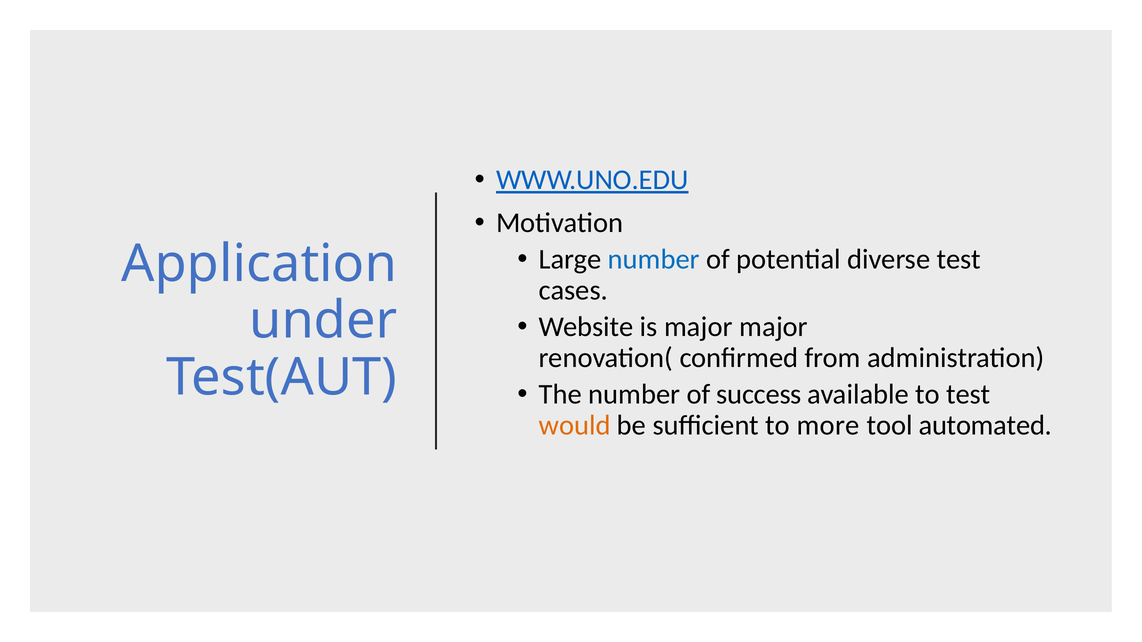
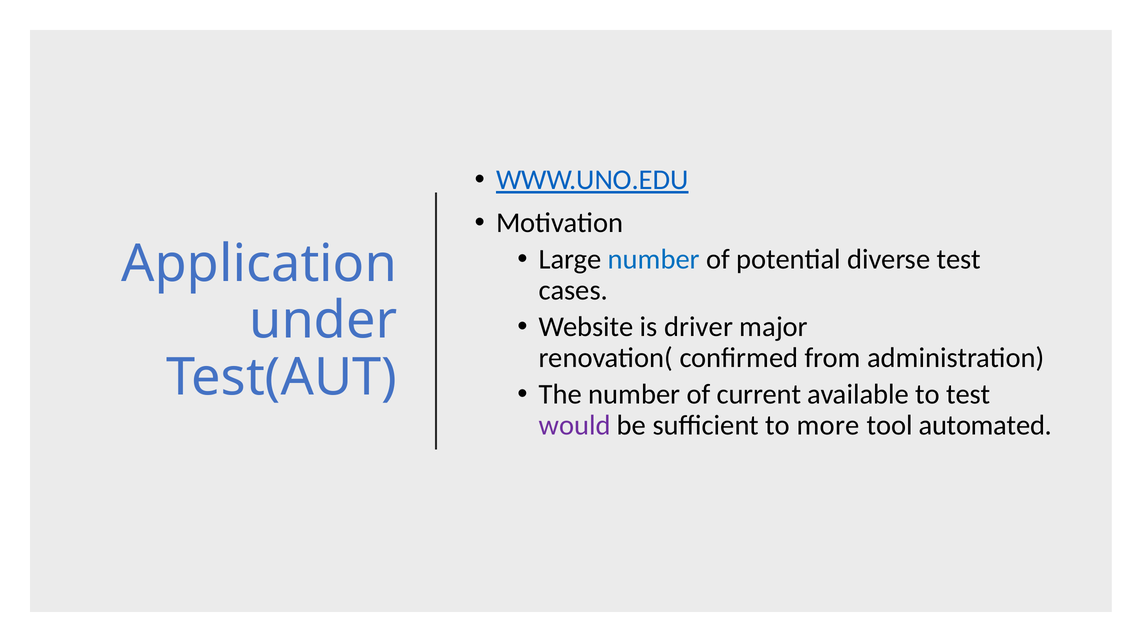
is major: major -> driver (698, 327)
success: success -> current (759, 395)
would colour: orange -> purple (575, 426)
